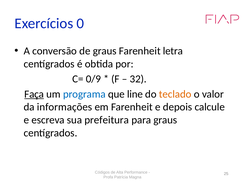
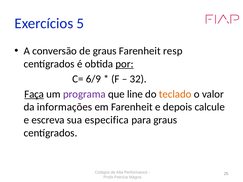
0: 0 -> 5 (80, 24)
letra: letra -> resp (173, 51)
por underline: none -> present (125, 64)
0/9: 0/9 -> 6/9 (93, 79)
programa colour: blue -> purple (84, 94)
prefeitura: prefeitura -> especifica (107, 120)
